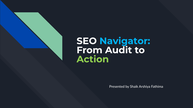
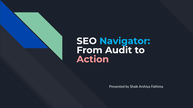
Action colour: light green -> pink (93, 60)
